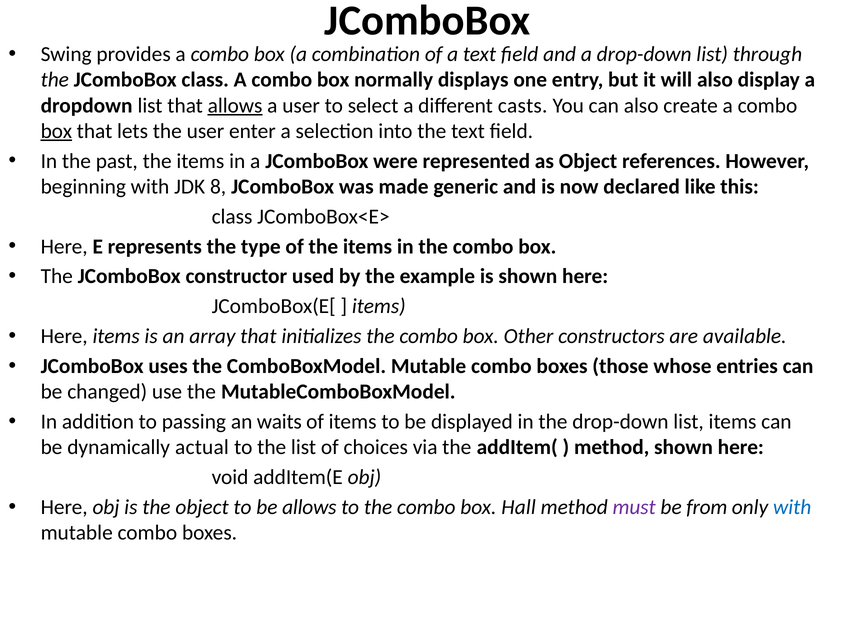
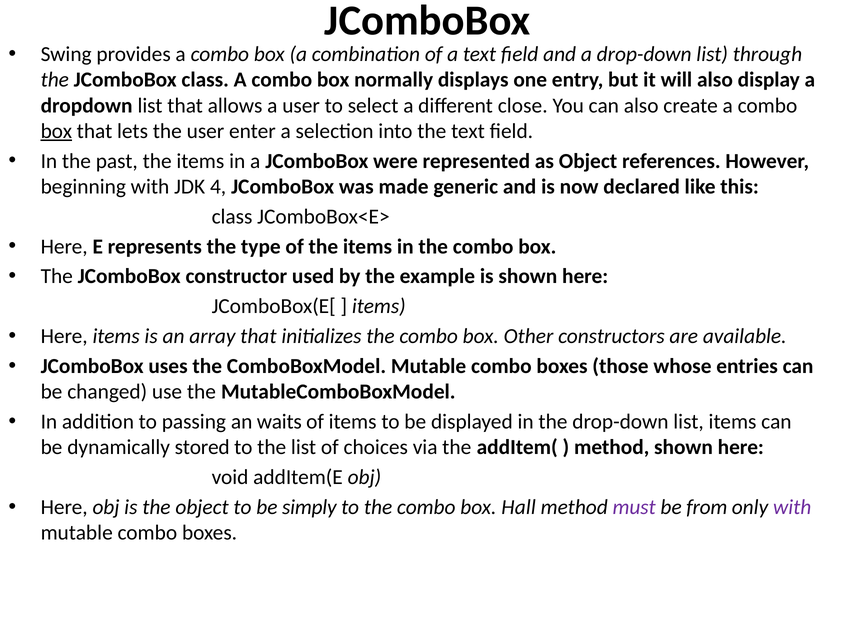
allows underline: present -> none (235, 106)
casts: casts -> close (523, 106)
8: 8 -> 4 (218, 187)
actual: actual -> stored (202, 448)
be allows: allows -> simply (309, 507)
with colour: blue -> purple (792, 507)
